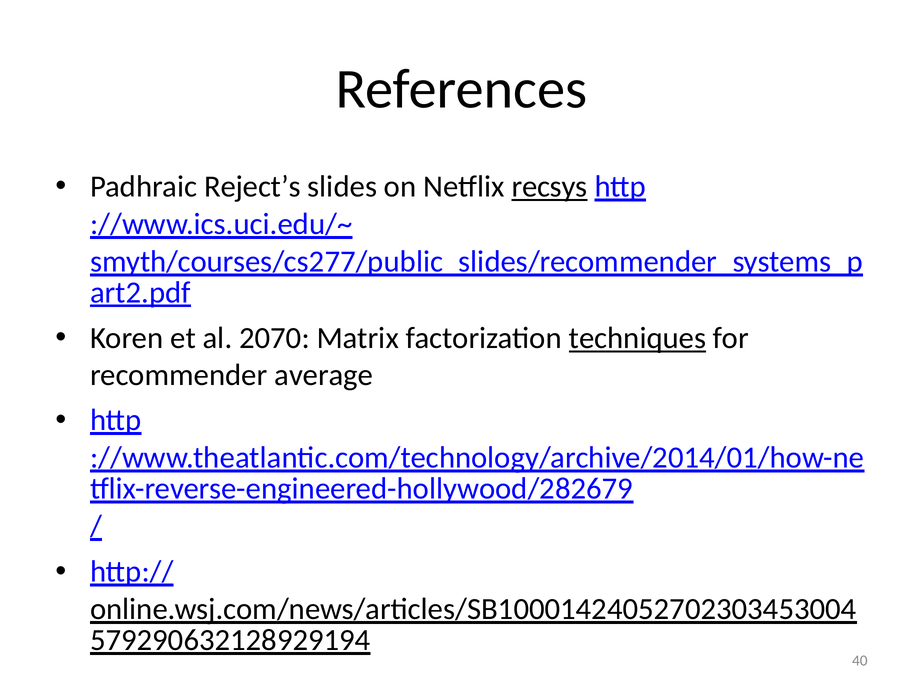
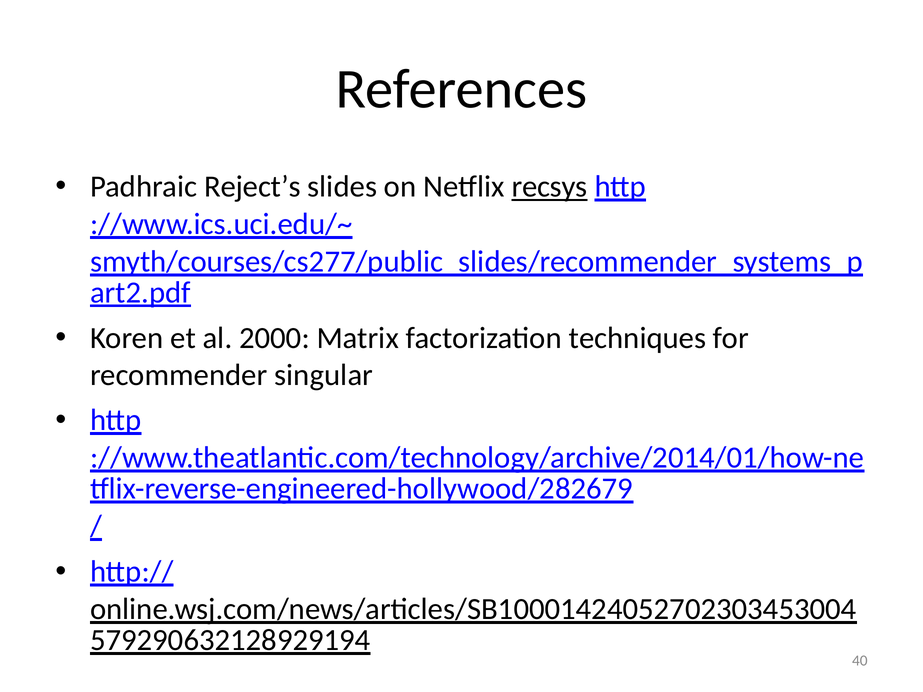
2070: 2070 -> 2000 (274, 338)
techniques underline: present -> none (637, 338)
average: average -> singular (324, 375)
